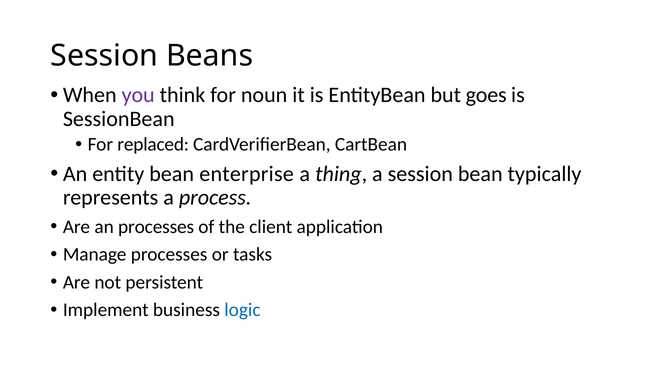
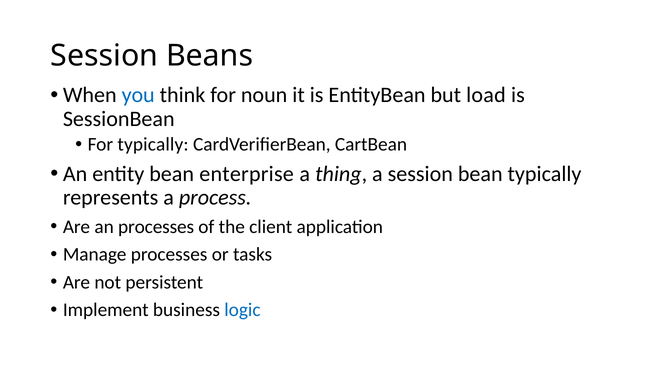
you colour: purple -> blue (138, 95)
goes: goes -> load (486, 95)
For replaced: replaced -> typically (153, 145)
